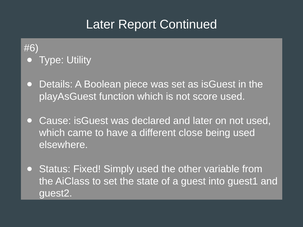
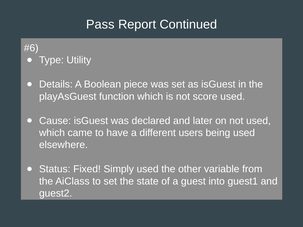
Later: Later -> Pass (100, 25)
close: close -> users (191, 133)
